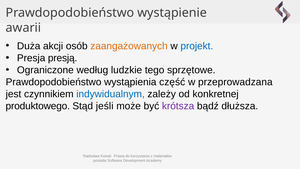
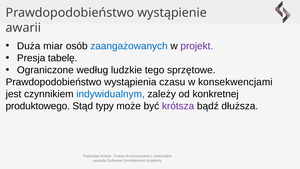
akcji: akcji -> miar (53, 46)
zaangażowanych colour: orange -> blue (129, 46)
projekt colour: blue -> purple (197, 46)
presją: presją -> tabelę (63, 58)
część: część -> czasu (172, 82)
przeprowadzana: przeprowadzana -> konsekwencjami (235, 82)
jeśli: jeśli -> typy (105, 106)
